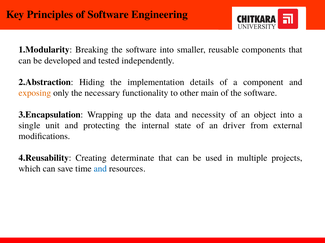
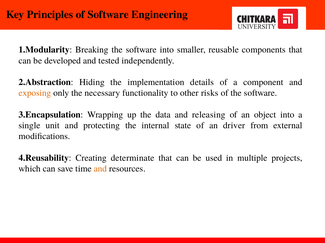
main: main -> risks (210, 93)
necessity: necessity -> releasing (209, 115)
and colour: blue -> orange (100, 169)
